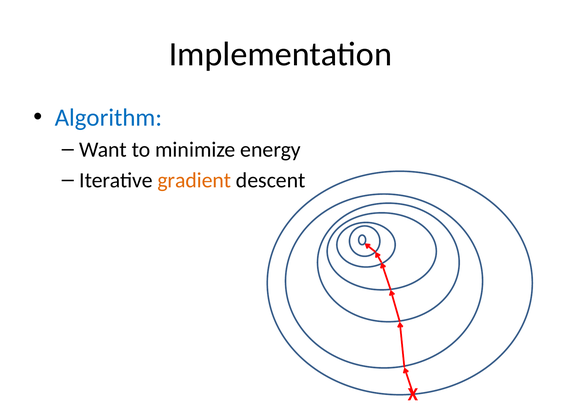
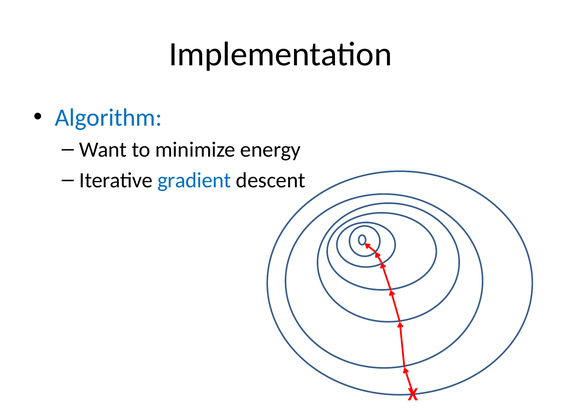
gradient colour: orange -> blue (194, 180)
